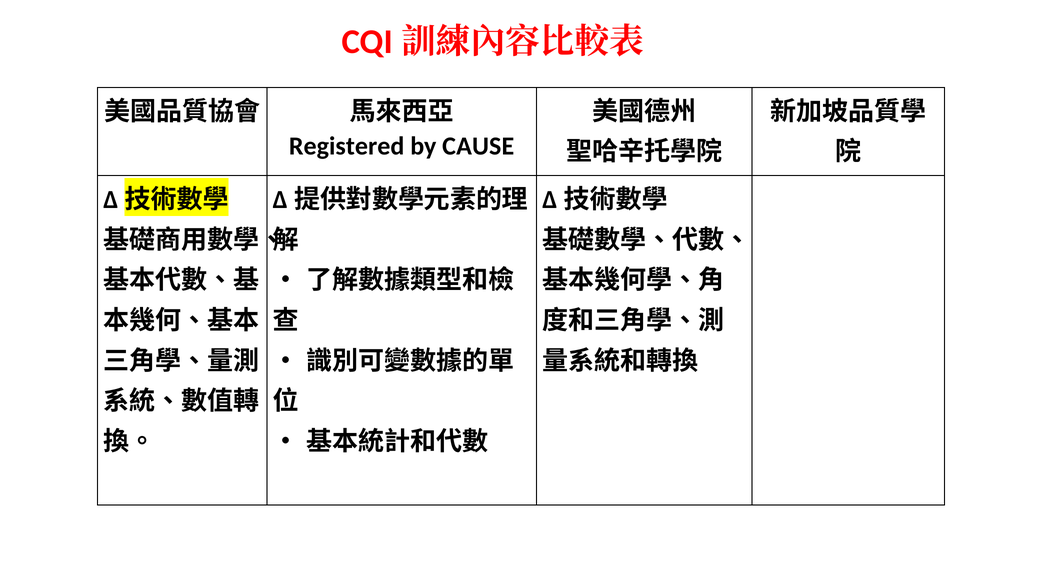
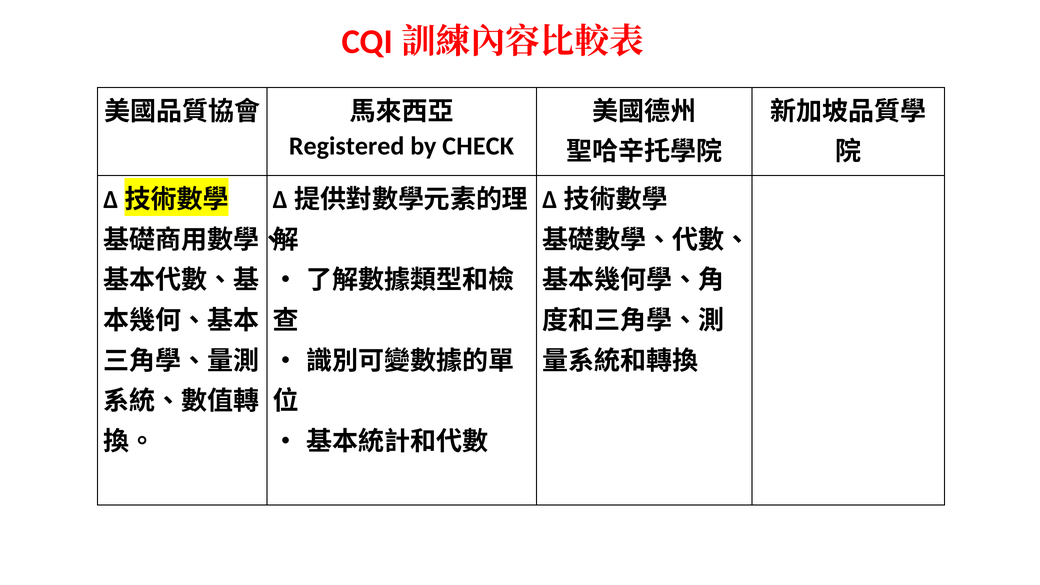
CAUSE: CAUSE -> CHECK (478, 146)
